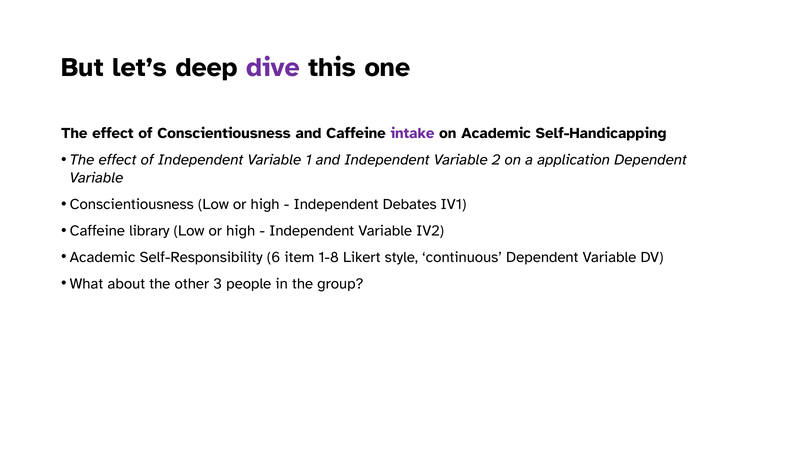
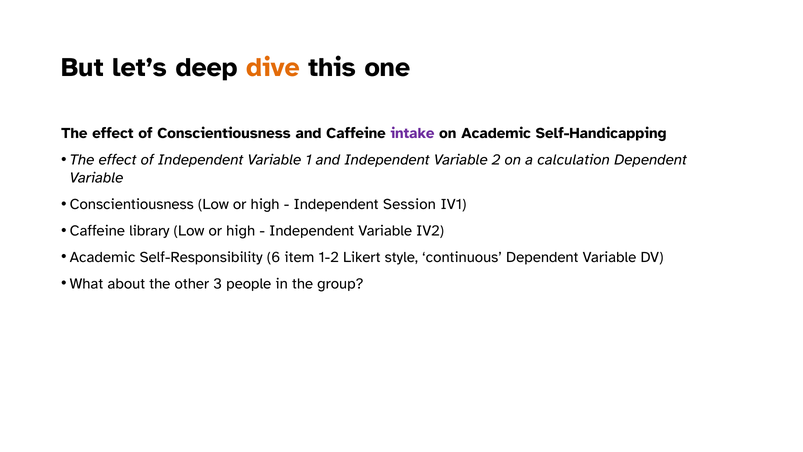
dive colour: purple -> orange (273, 68)
application: application -> calculation (574, 160)
Debates: Debates -> Session (410, 204)
1-8: 1-8 -> 1-2 (329, 257)
